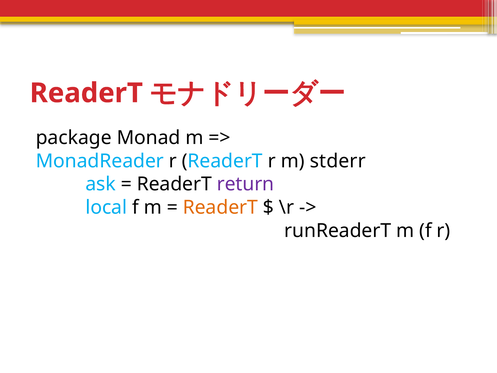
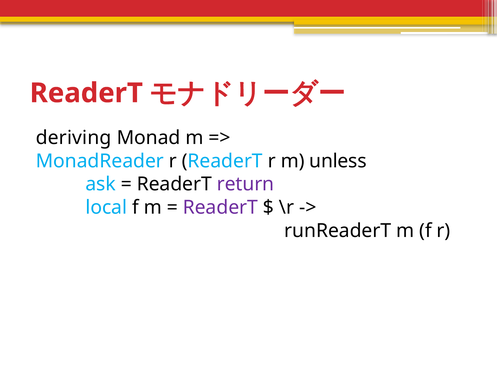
package: package -> deriving (74, 138)
stderr: stderr -> unless (338, 161)
ReaderT colour: orange -> purple (220, 207)
